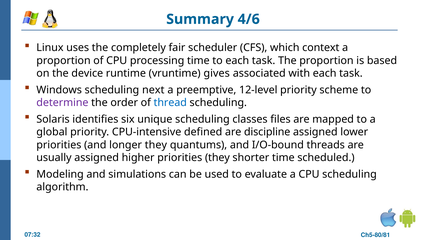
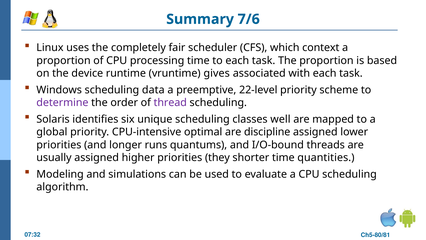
4/6: 4/6 -> 7/6 (249, 19)
next: next -> data (153, 90)
12-level: 12-level -> 22-level (258, 90)
thread colour: blue -> purple (170, 103)
files: files -> well (280, 119)
defined: defined -> optimal (203, 132)
longer they: they -> runs (156, 145)
scheduled: scheduled -> quantities (326, 157)
